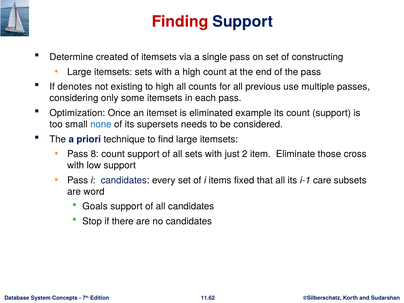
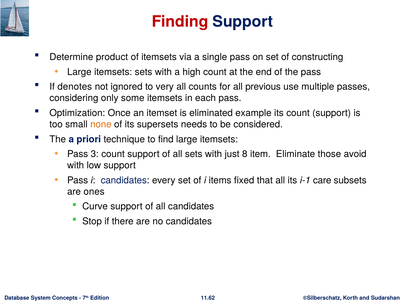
created: created -> product (112, 57)
existing: existing -> ignored (127, 87)
to high: high -> very (165, 87)
none colour: blue -> orange (101, 124)
8: 8 -> 3 (95, 154)
2: 2 -> 8 (245, 154)
cross: cross -> avoid (355, 154)
word: word -> ones (94, 192)
Goals: Goals -> Curve (95, 206)
